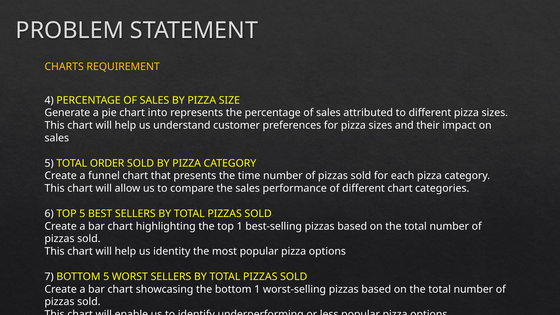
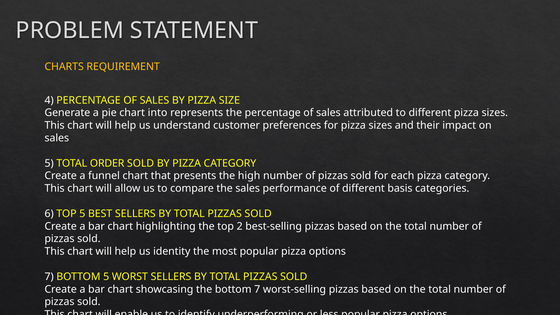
time: time -> high (249, 176)
different chart: chart -> basis (400, 188)
top 1: 1 -> 2 (240, 226)
bottom 1: 1 -> 7 (257, 289)
